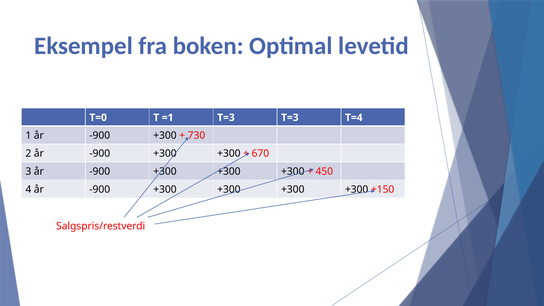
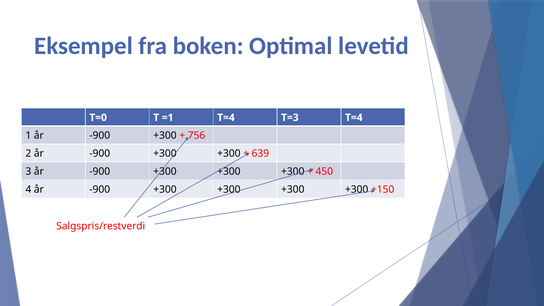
=1 T=3: T=3 -> T=4 (226, 118)
730: 730 -> 756 (196, 136)
670: 670 -> 639 (260, 154)
